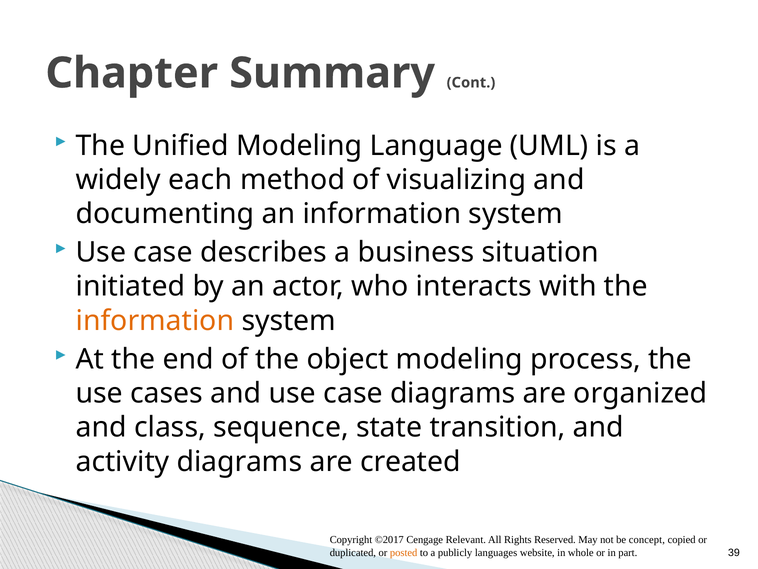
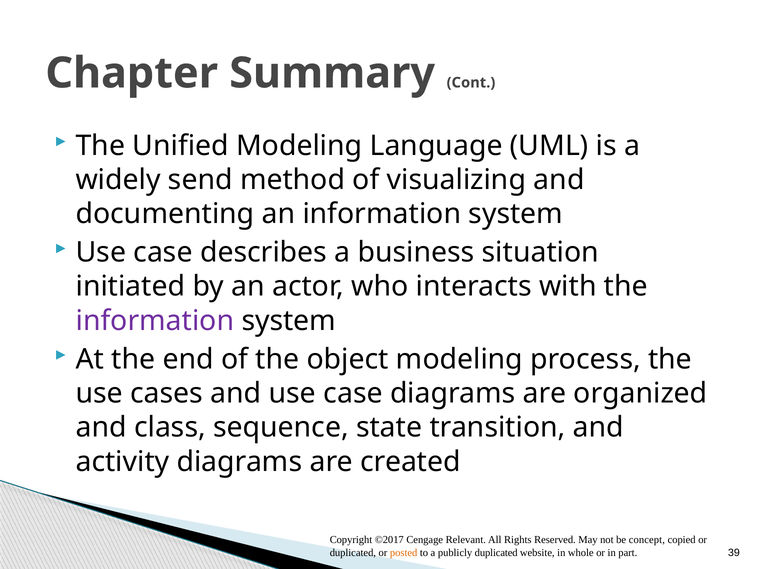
each: each -> send (200, 180)
information colour: orange -> purple (155, 320)
publicly languages: languages -> duplicated (496, 552)
